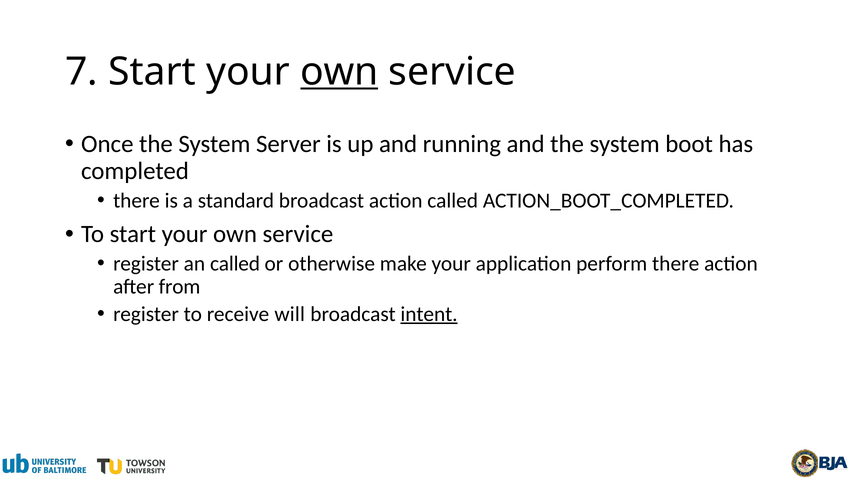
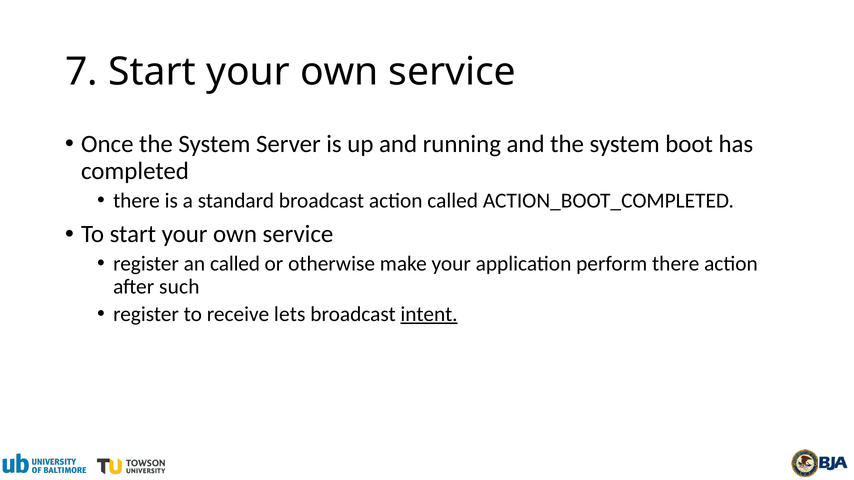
own underline: present -> none (339, 72)
from: from -> such (179, 287)
will: will -> lets (290, 314)
